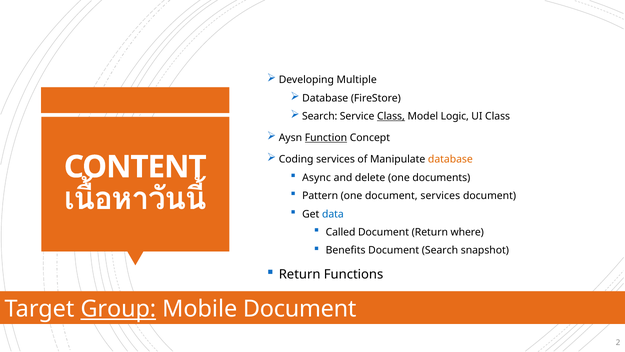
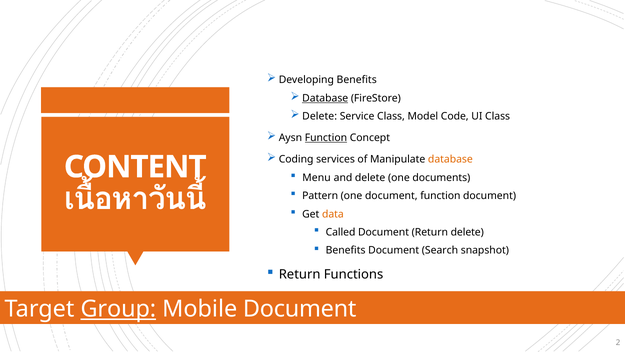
Developing Multiple: Multiple -> Benefits (357, 80)
Database underline: none -> present (325, 98)
Search: Search -> Delete (320, 116)
Class underline: present -> none (391, 116)
Logic: Logic -> Code (455, 116)
Async: Async -> Menu (317, 177)
document services: services -> function (440, 196)
data colour: blue -> orange (333, 214)
Return where: where -> delete (467, 232)
